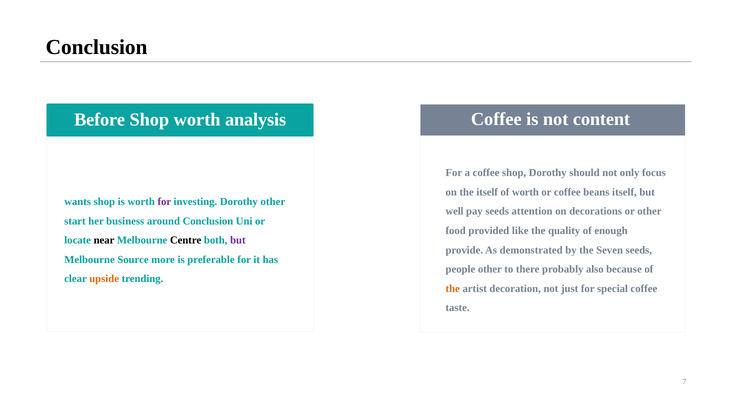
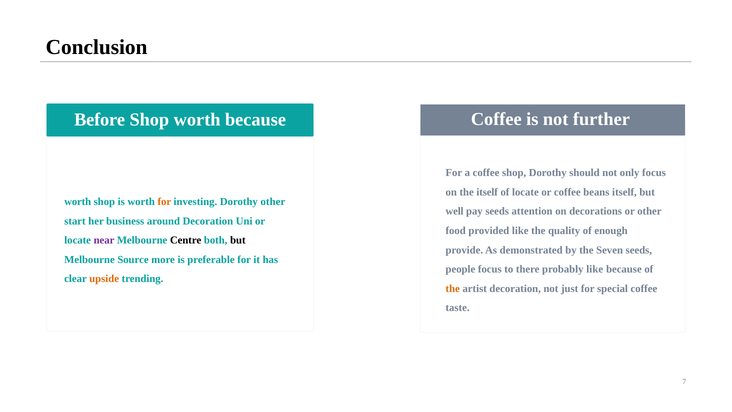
worth analysis: analysis -> because (256, 120)
content: content -> further (601, 119)
of worth: worth -> locate (525, 192)
wants: wants -> worth (78, 202)
for colour: purple -> orange (164, 202)
around Conclusion: Conclusion -> Decoration (208, 221)
near colour: black -> purple (104, 240)
but colour: purple -> black (238, 240)
people other: other -> focus (490, 269)
probably also: also -> like (595, 269)
